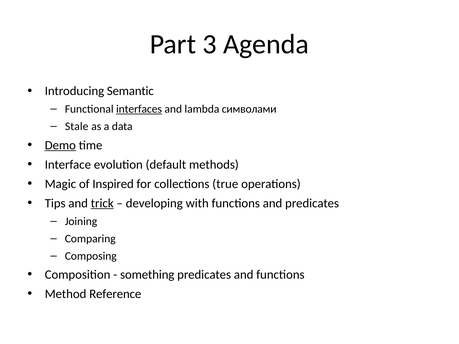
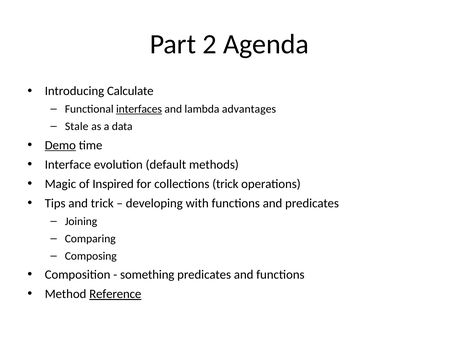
3: 3 -> 2 (210, 44)
Semantic: Semantic -> Calculate (130, 91)
символами: символами -> advantages (249, 109)
collections true: true -> trick (225, 184)
trick underline: present -> none (102, 203)
Reference underline: none -> present (115, 294)
